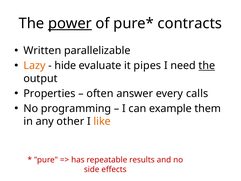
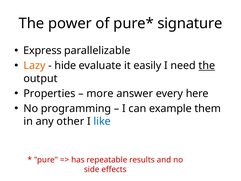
power underline: present -> none (70, 23)
contracts: contracts -> signature (190, 23)
Written: Written -> Express (42, 51)
pipes: pipes -> easily (147, 66)
often: often -> more (100, 93)
calls: calls -> here (197, 93)
like colour: orange -> blue (102, 121)
